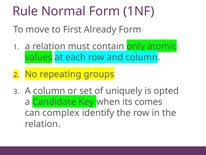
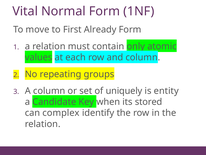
Rule: Rule -> Vital (25, 11)
opted: opted -> entity (166, 91)
comes: comes -> stored (149, 102)
